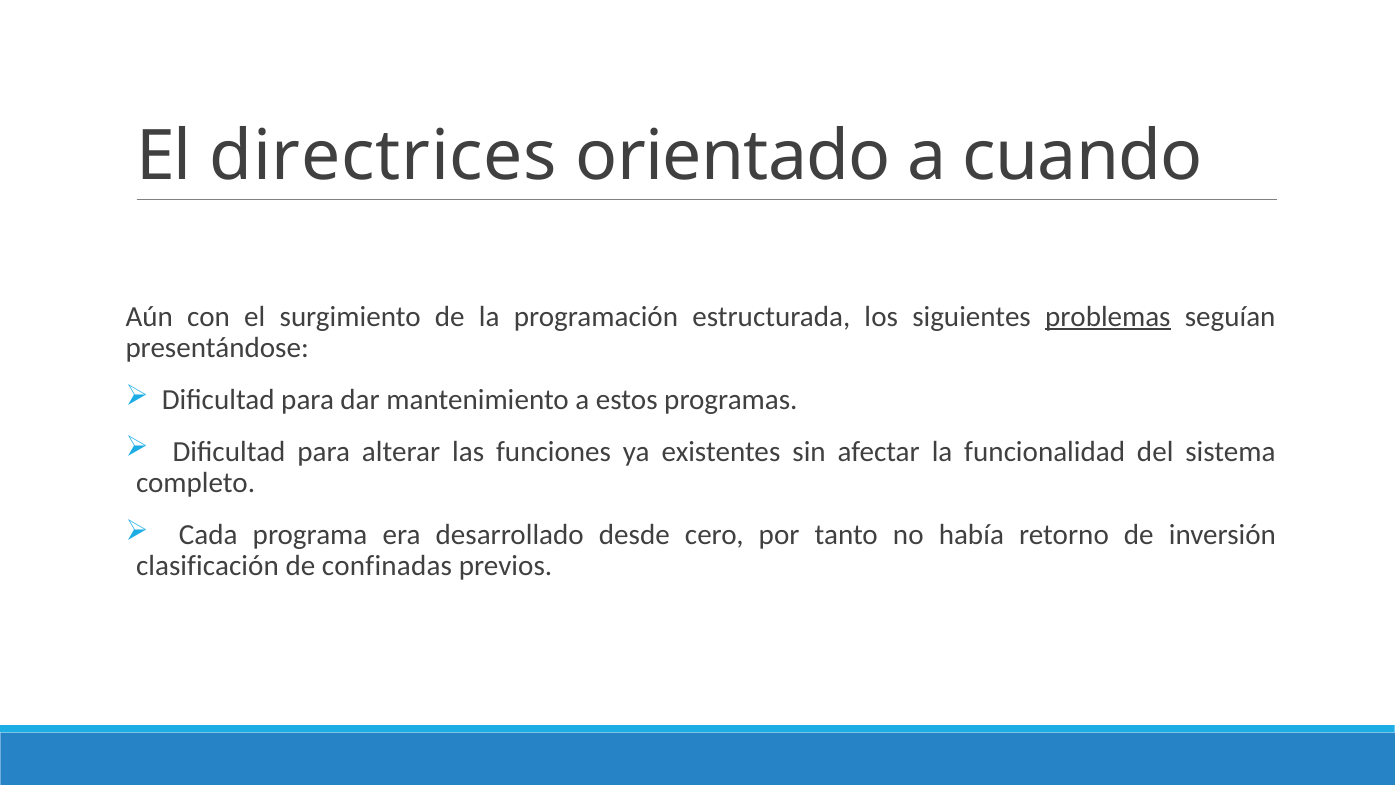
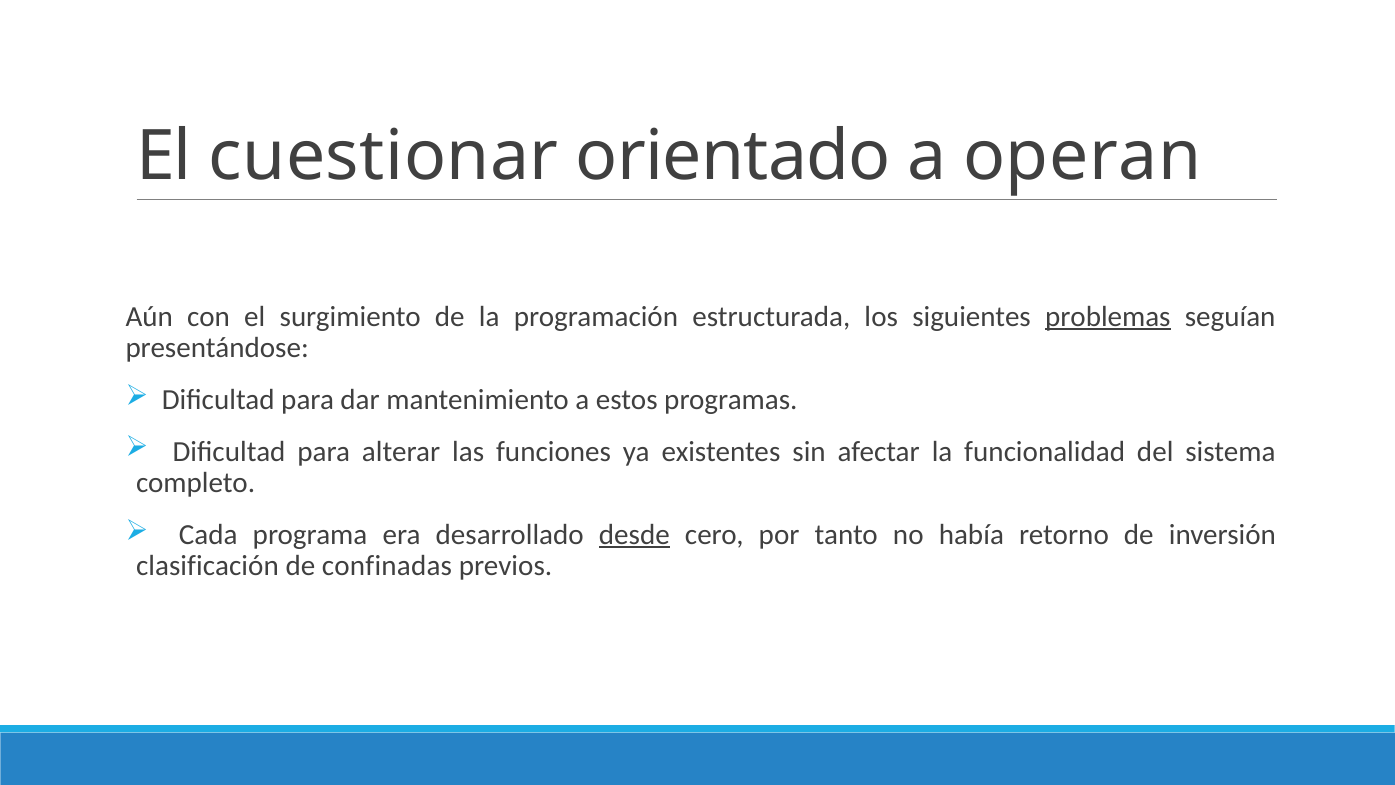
directrices: directrices -> cuestionar (384, 156)
cuando: cuando -> operan (1082, 156)
desde underline: none -> present (634, 535)
